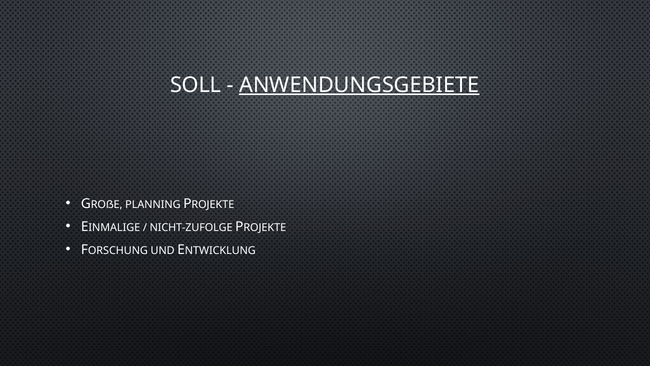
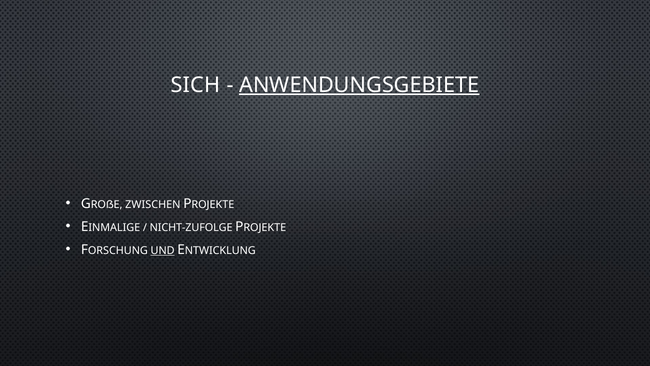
SOLL: SOLL -> SICH (195, 85)
PLANNING: PLANNING -> ZWISCHEN (153, 204)
UND underline: none -> present (163, 250)
